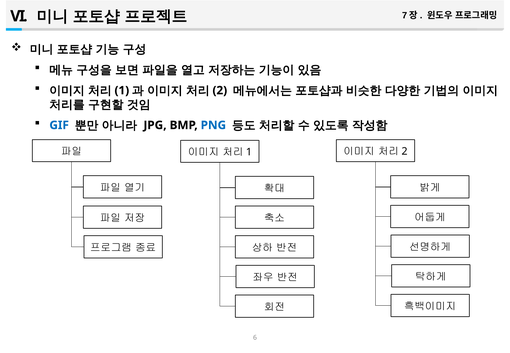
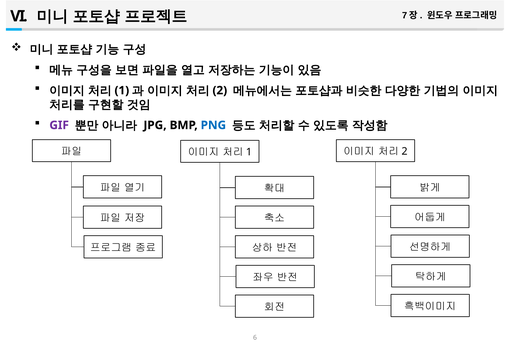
GIF colour: blue -> purple (59, 125)
